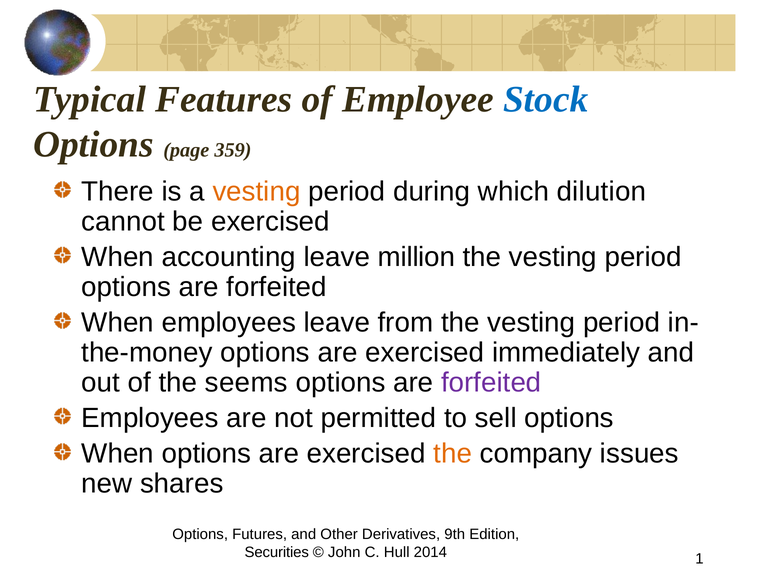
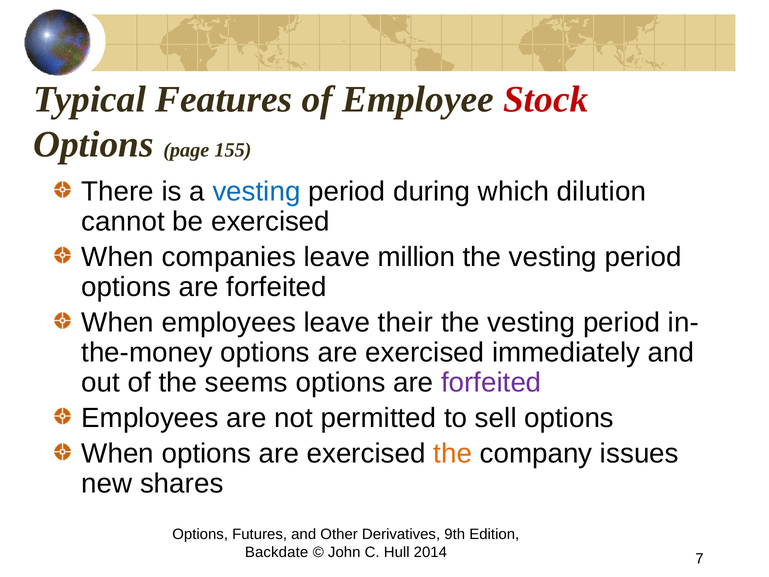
Stock colour: blue -> red (546, 99)
359: 359 -> 155 (233, 150)
vesting colour: orange -> blue (257, 192)
accounting: accounting -> companies (229, 257)
from: from -> their (405, 323)
Securities: Securities -> Backdate (277, 552)
1: 1 -> 7 (699, 559)
